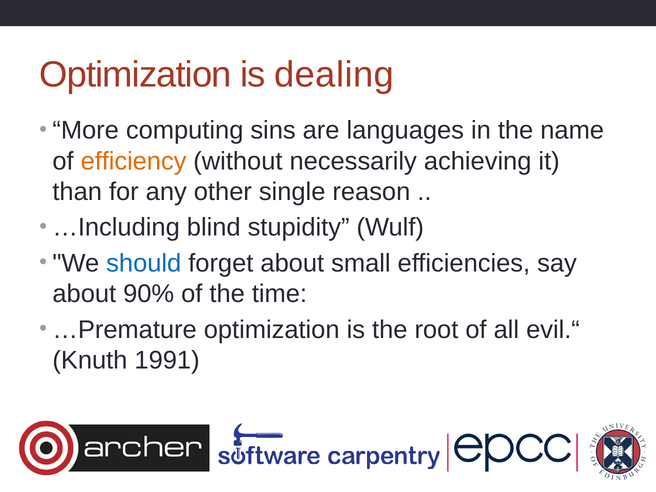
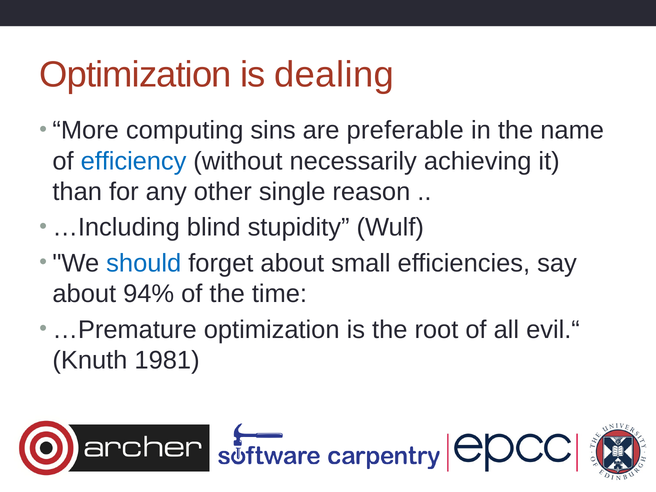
languages: languages -> preferable (405, 131)
efficiency colour: orange -> blue (134, 161)
90%: 90% -> 94% (149, 294)
1991: 1991 -> 1981 (167, 360)
